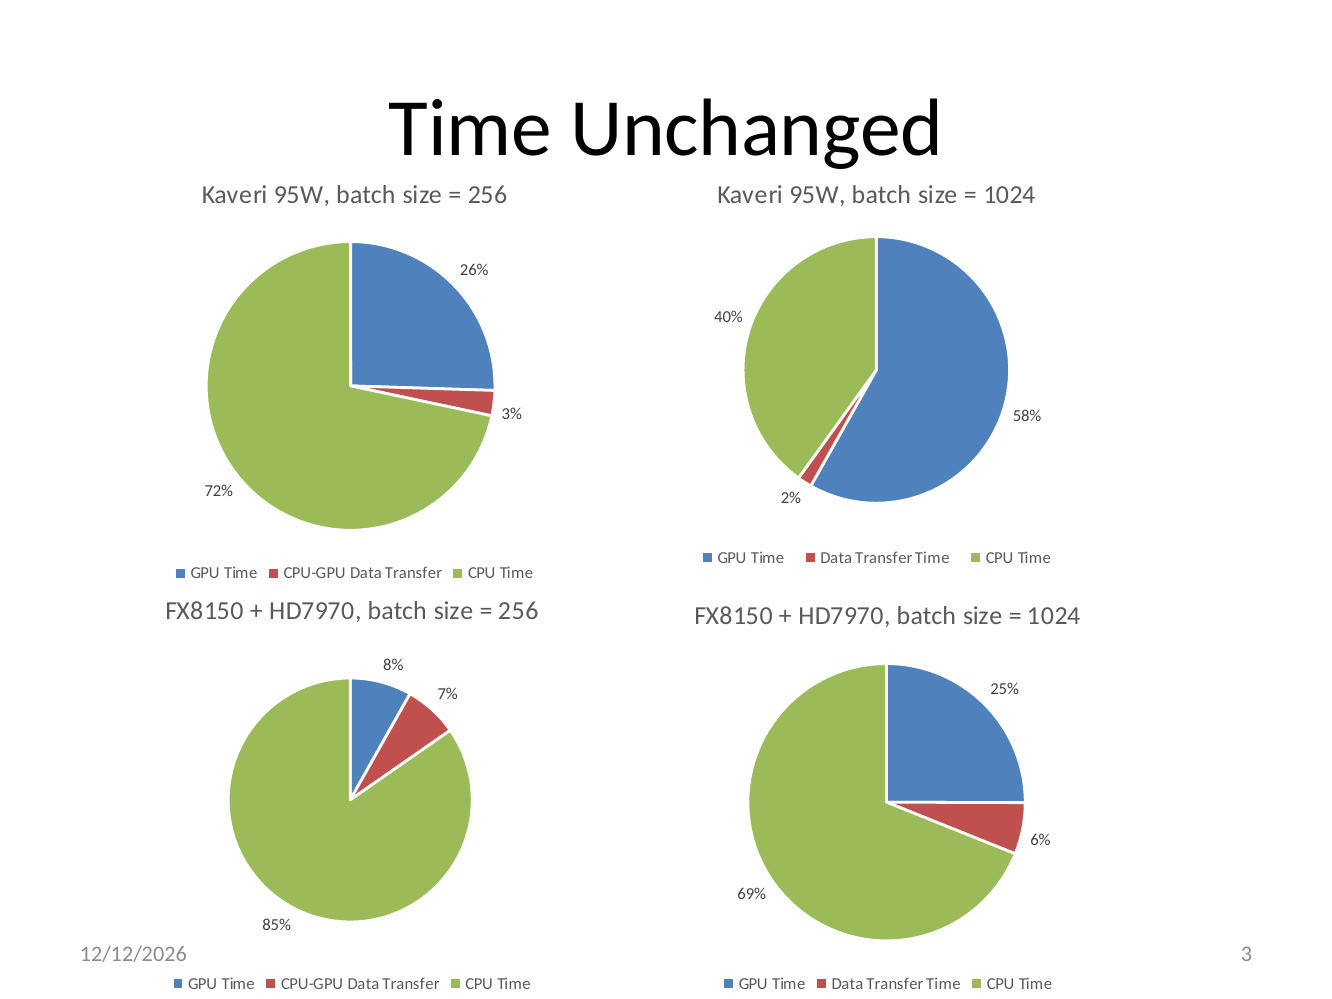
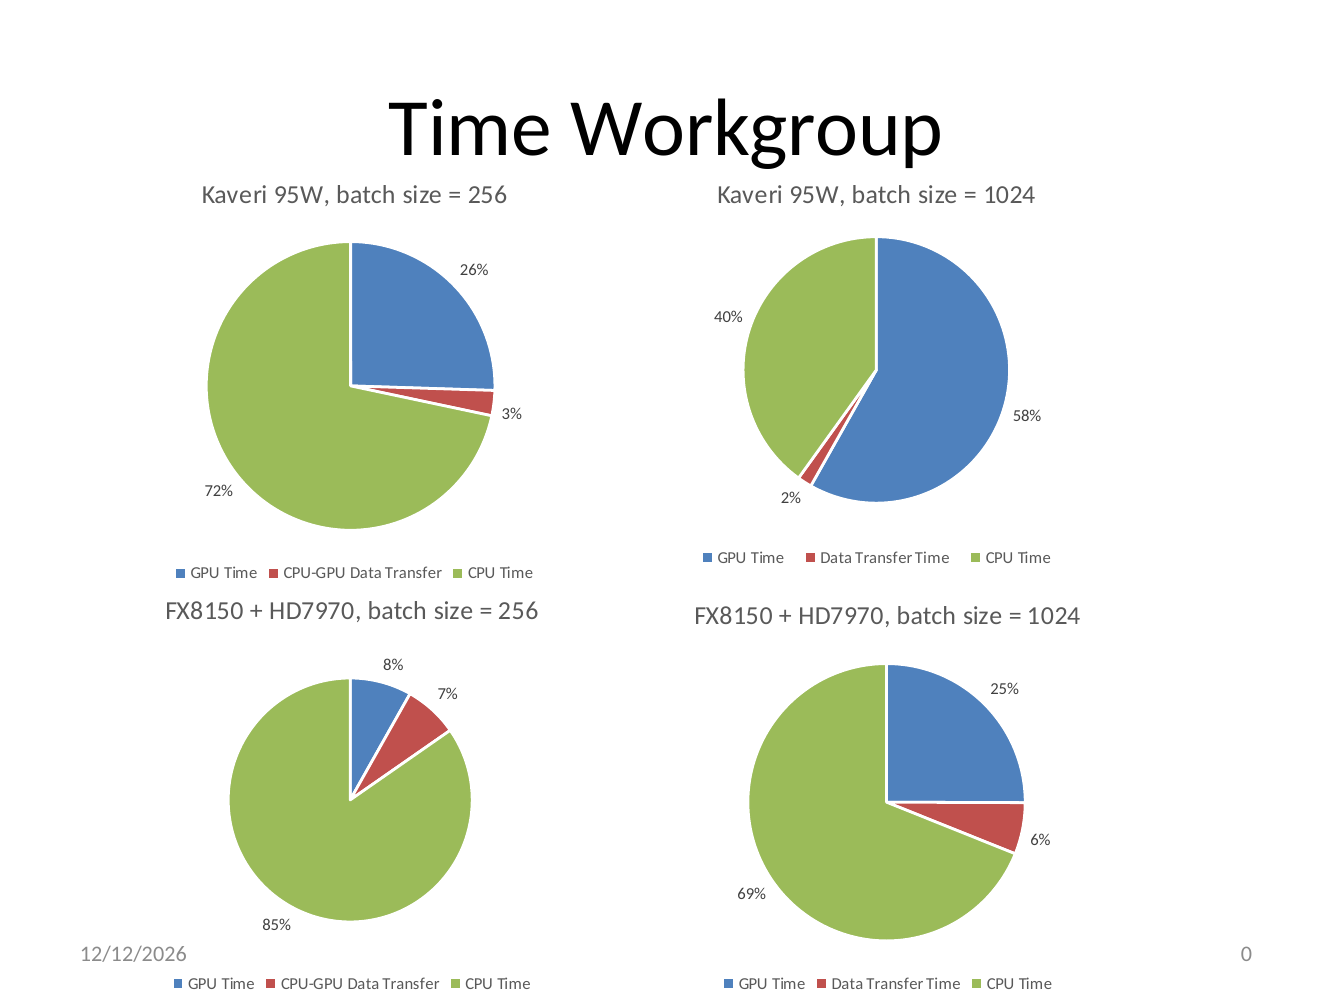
Unchanged: Unchanged -> Workgroup (757, 129)
3: 3 -> 0 (1247, 954)
